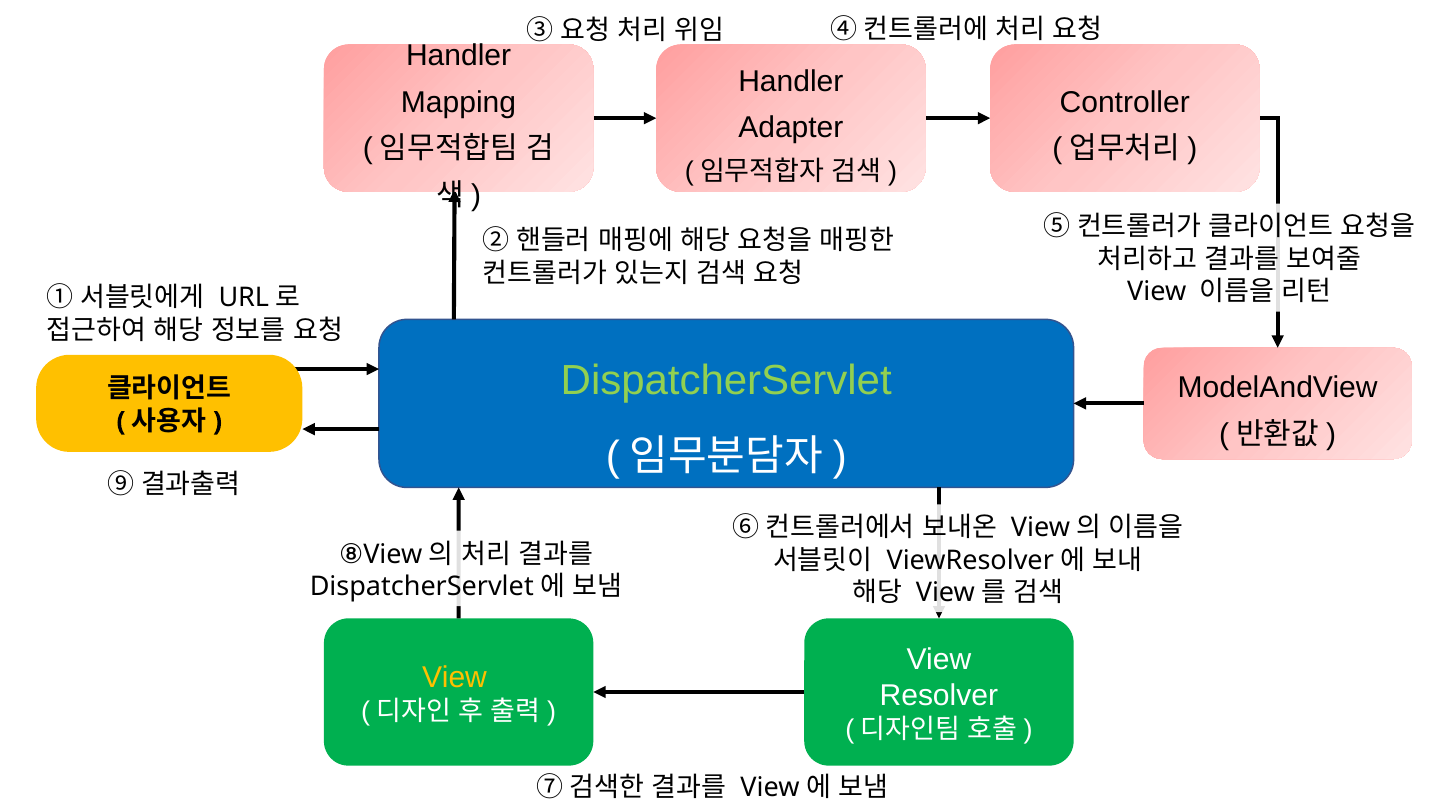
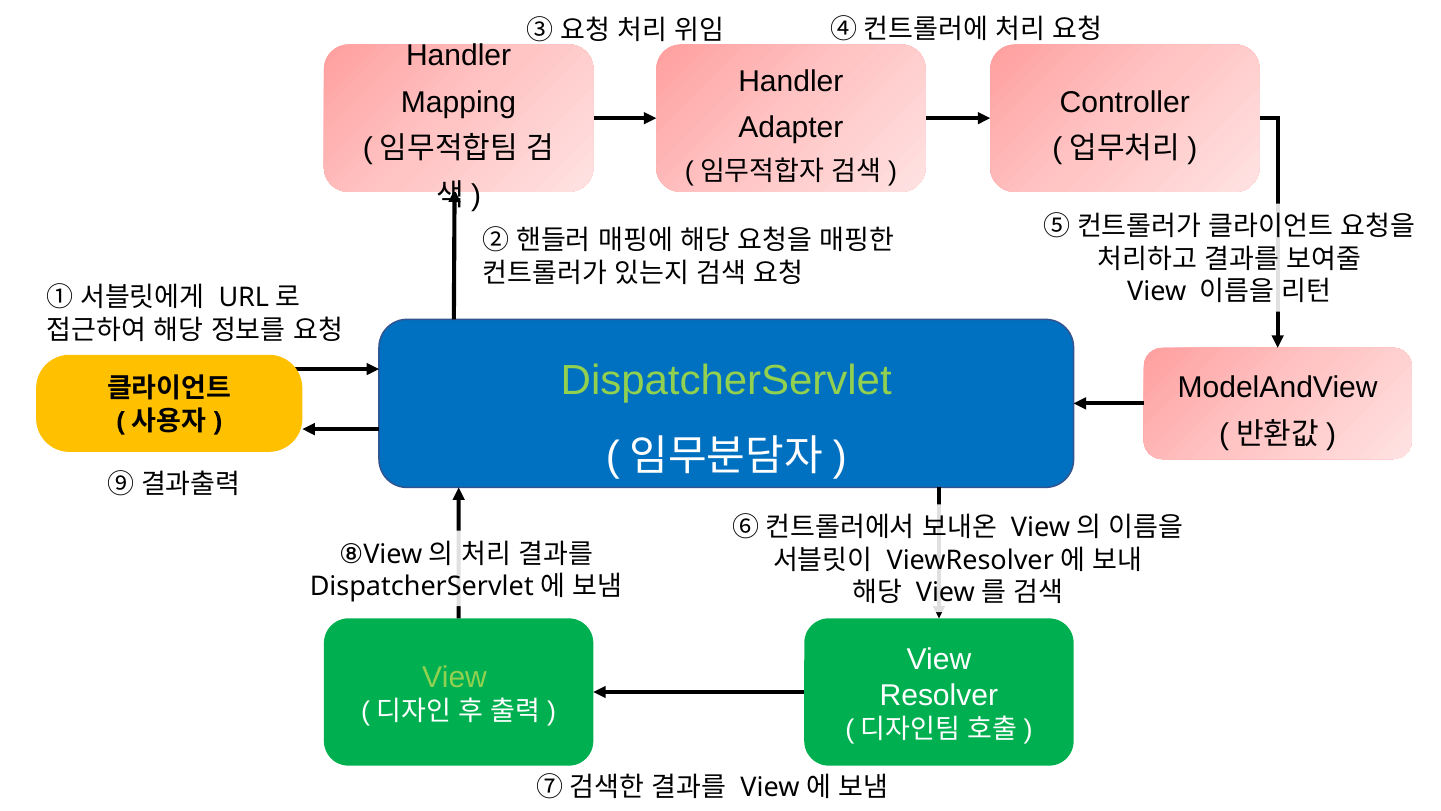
View colour: yellow -> light green (454, 678)
